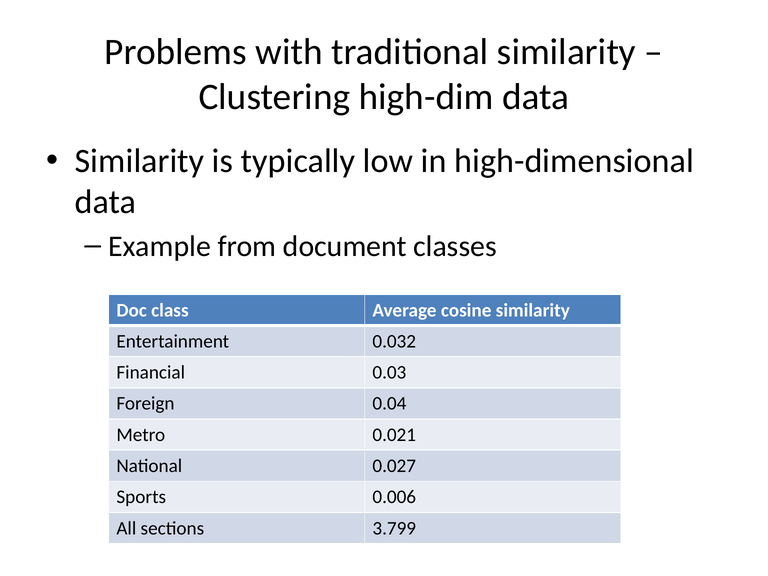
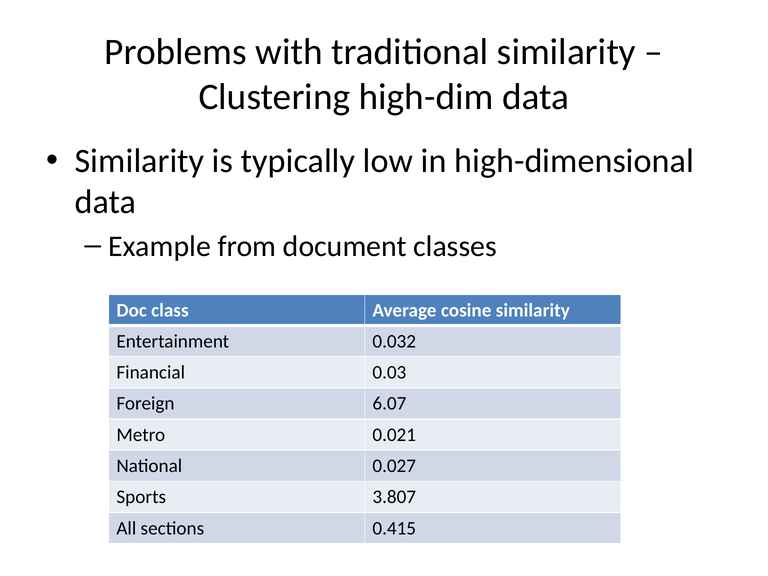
0.04: 0.04 -> 6.07 (389, 404)
0.006: 0.006 -> 3.807 (394, 497)
3.799: 3.799 -> 0.415 (394, 528)
